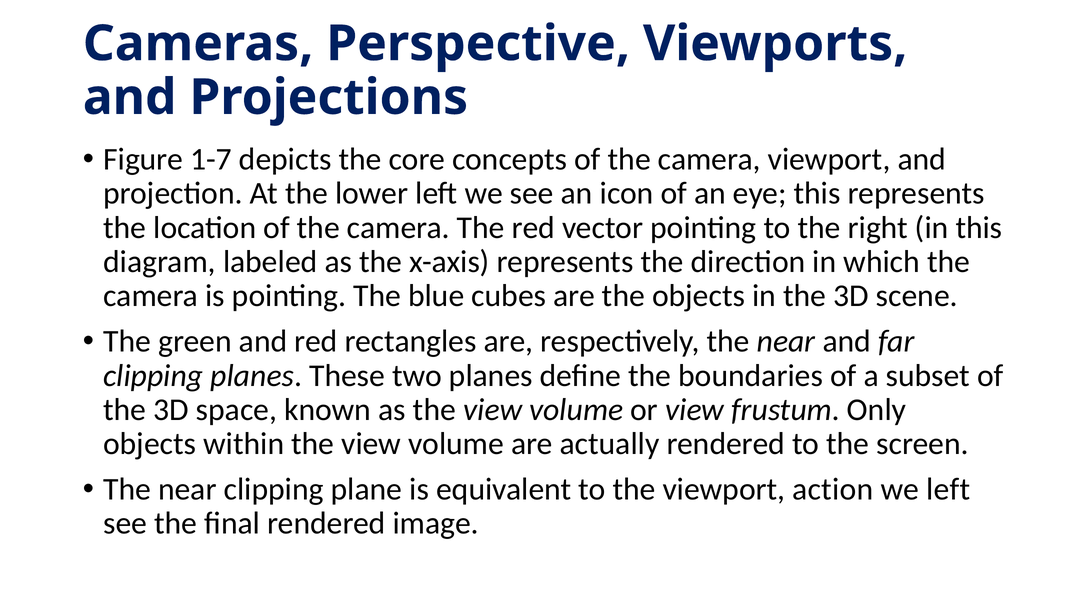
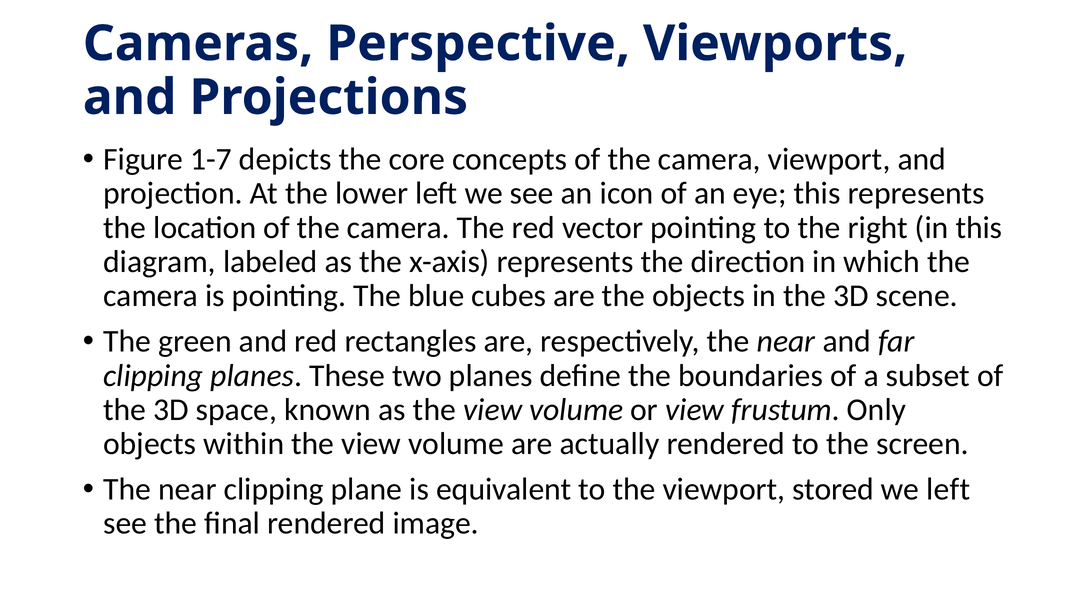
action: action -> stored (833, 490)
